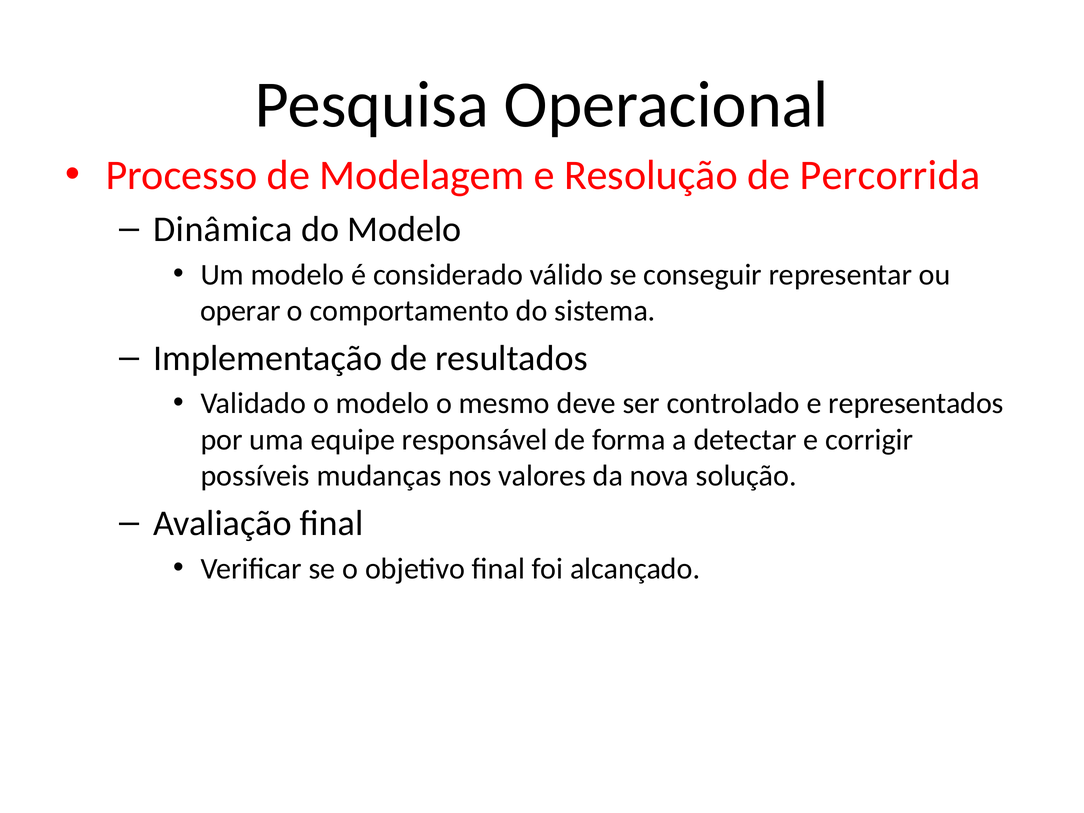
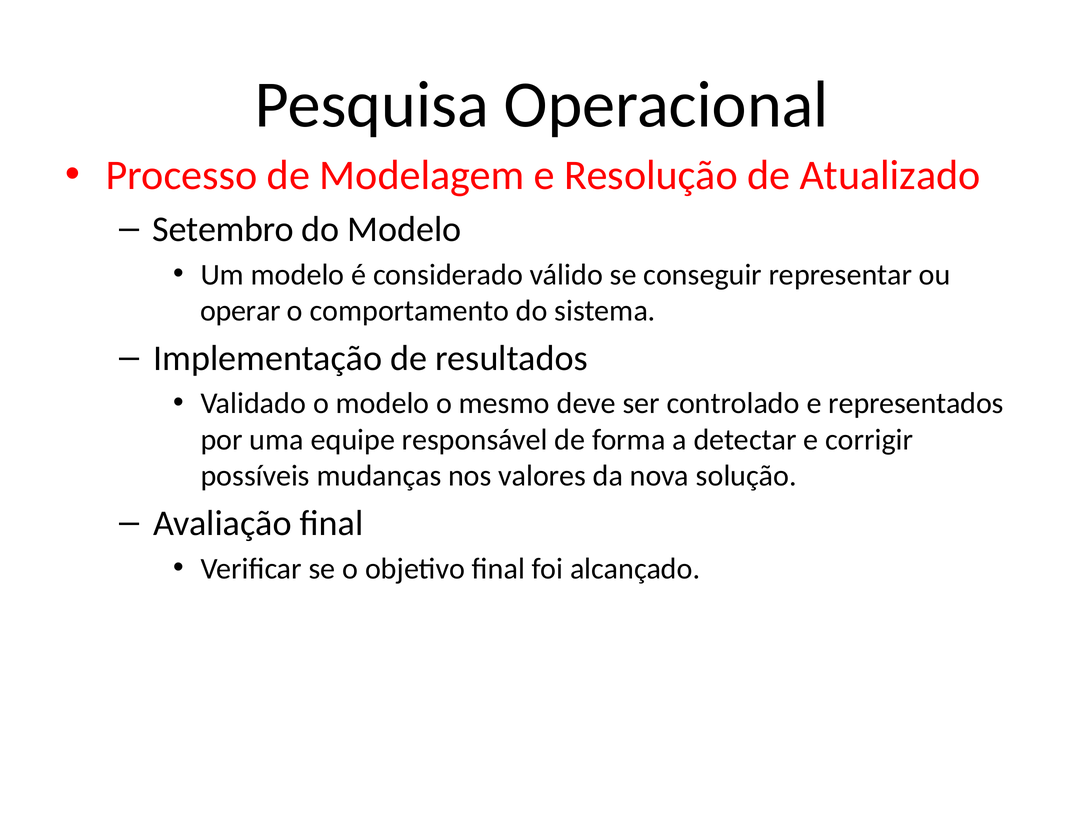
Percorrida: Percorrida -> Atualizado (890, 175)
Dinâmica: Dinâmica -> Setembro (223, 229)
